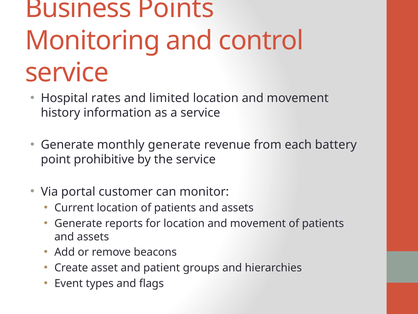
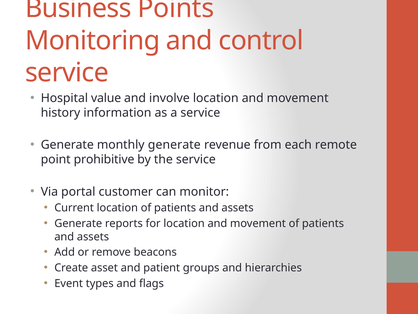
rates: rates -> value (106, 98)
limited: limited -> involve (169, 98)
battery: battery -> remote (336, 145)
